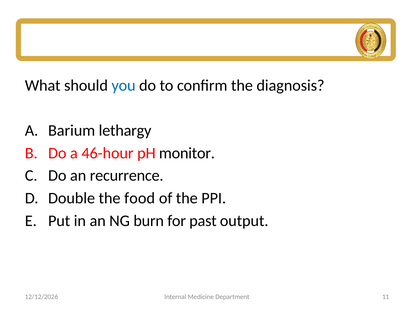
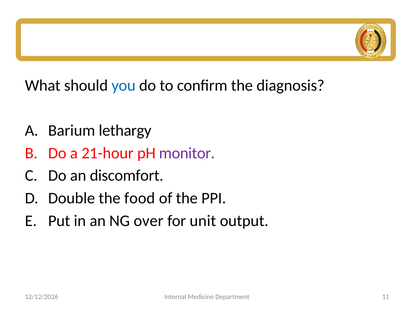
46-hour: 46-hour -> 21-hour (108, 153)
monitor colour: black -> purple (187, 153)
recurrence: recurrence -> discomfort (127, 175)
burn: burn -> over (149, 220)
past: past -> unit (203, 220)
